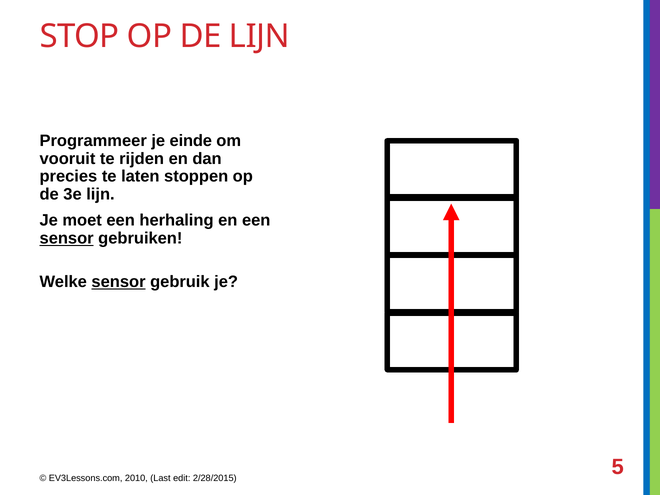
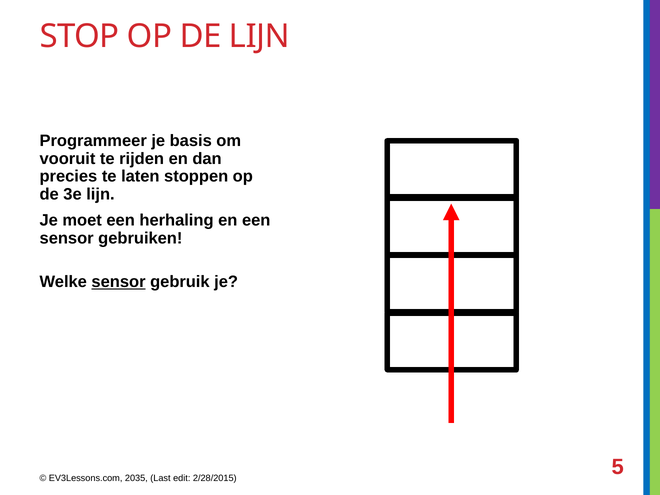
einde: einde -> basis (191, 141)
sensor underline: present -> none (67, 238)
2010: 2010 -> 2035 (136, 478)
